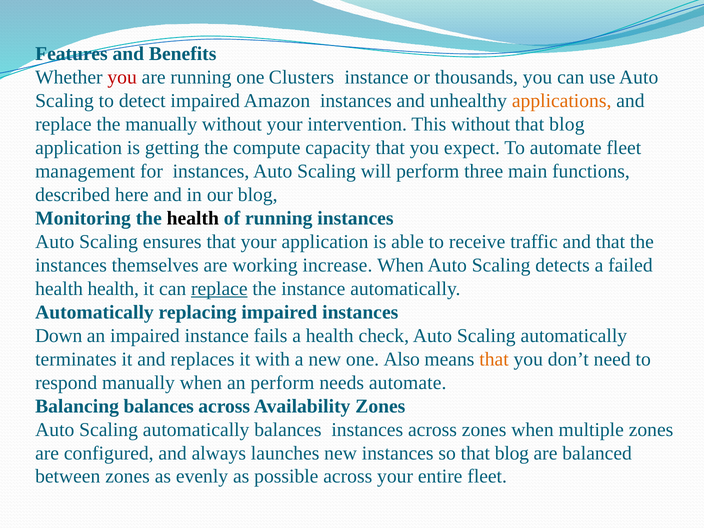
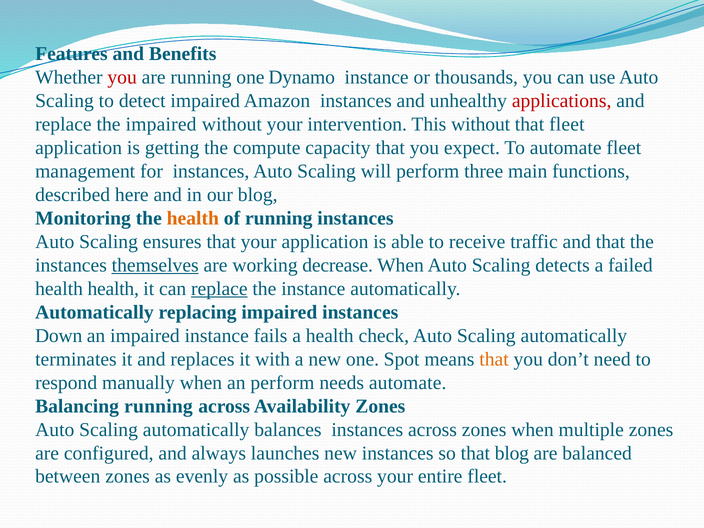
Clusters: Clusters -> Dynamo (302, 77)
applications colour: orange -> red (562, 101)
the manually: manually -> impaired (161, 124)
blog: blog -> fleet (567, 124)
health colour: black -> orange (193, 218)
themselves underline: none -> present (155, 265)
increase: increase -> decrease (338, 265)
Also: Also -> Spot (402, 359)
Balancing balances: balances -> running (158, 406)
